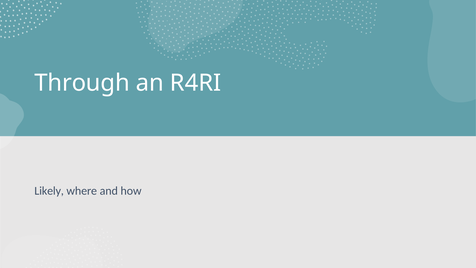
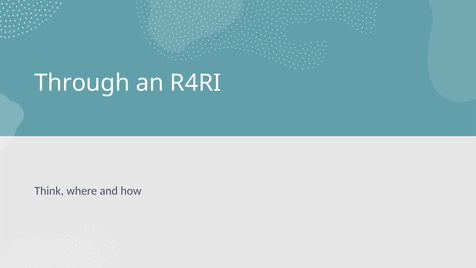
Likely: Likely -> Think (49, 191)
